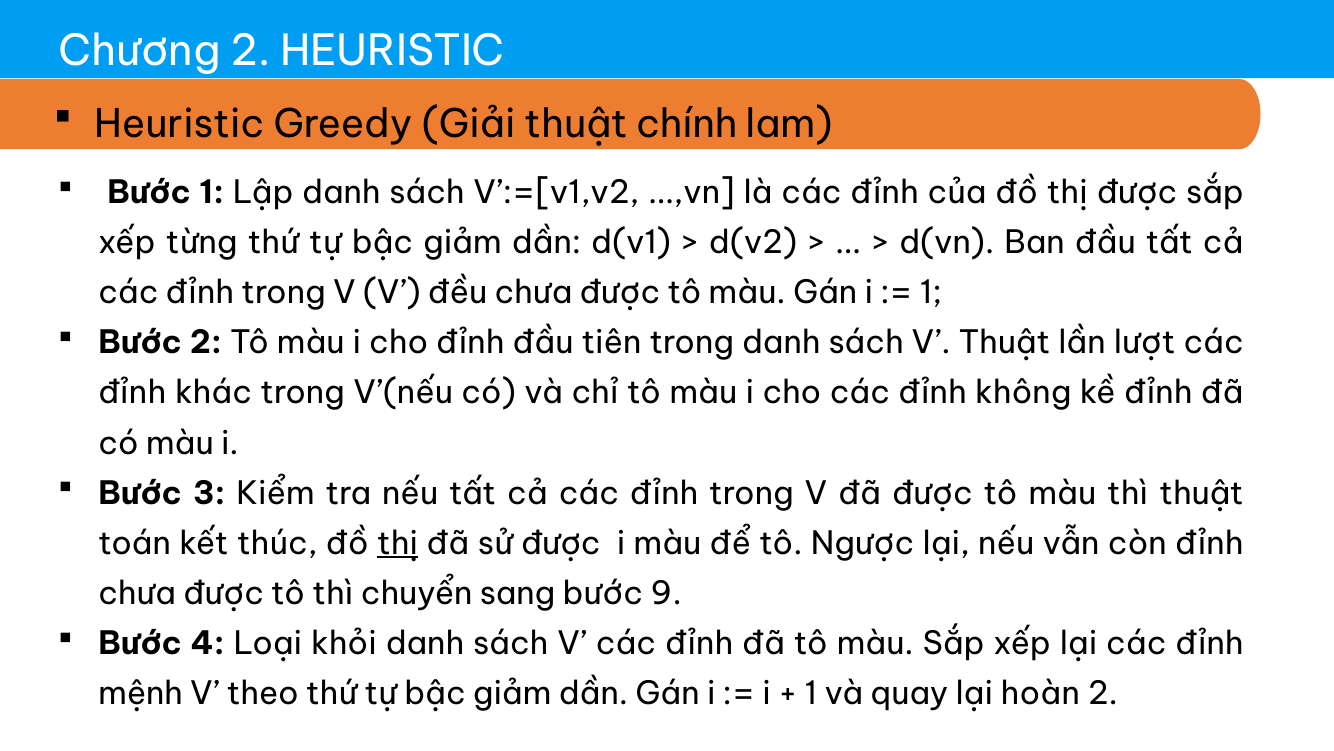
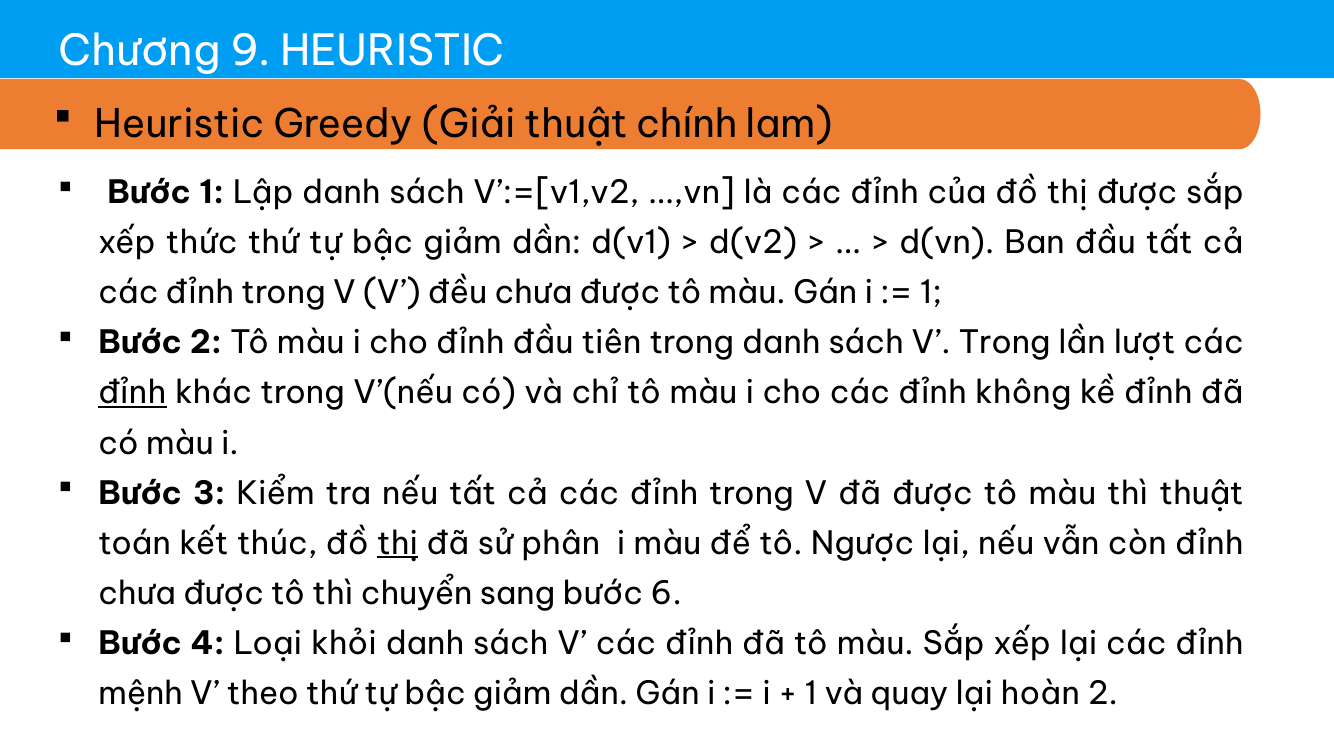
Chương 2: 2 -> 9 (251, 52)
từng: từng -> thức (202, 243)
V Thuật: Thuật -> Trong (1005, 343)
đỉnh underline: none -> present (132, 393)
sử được: được -> phân (561, 543)
9: 9 -> 6 (666, 593)
